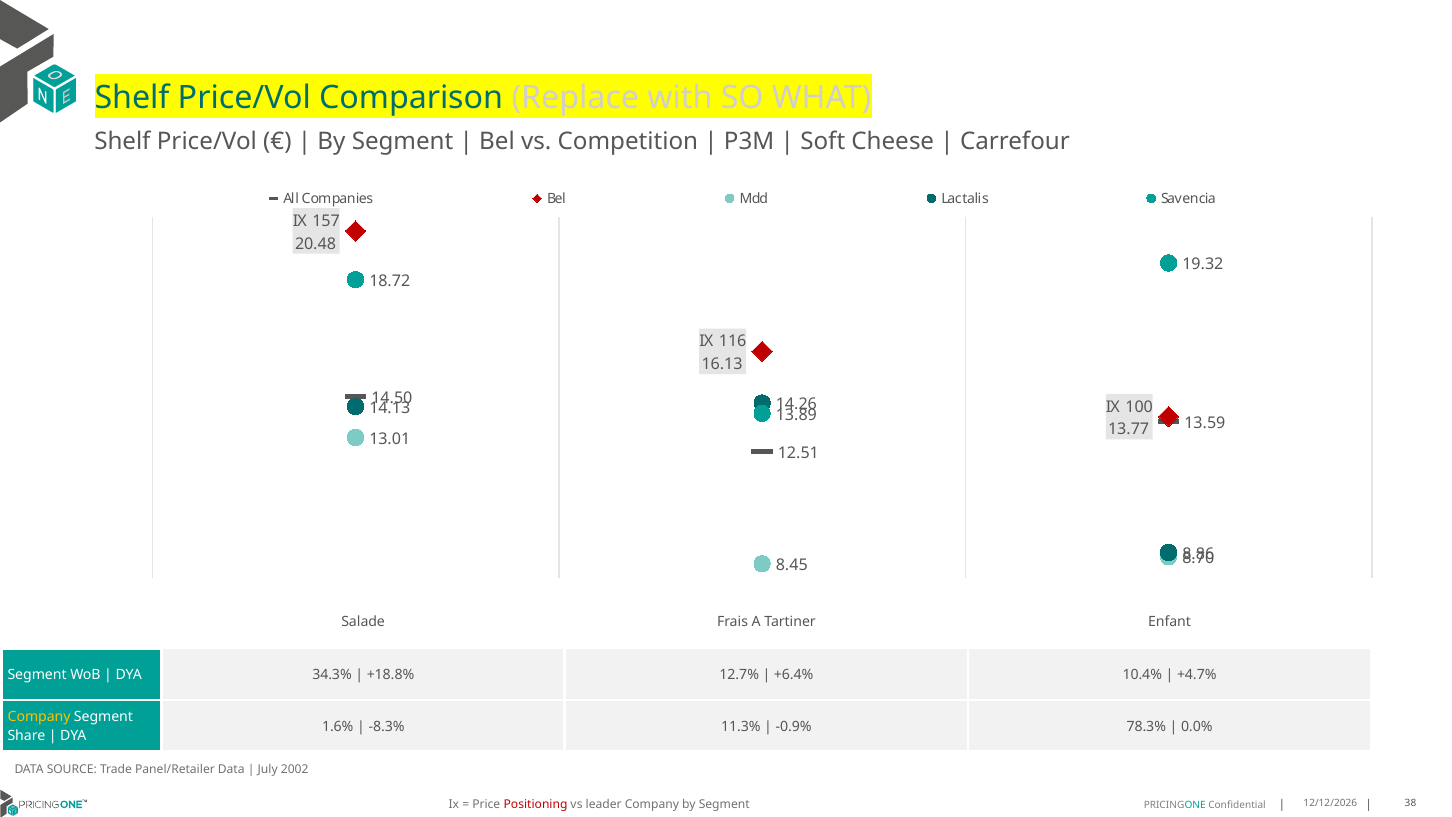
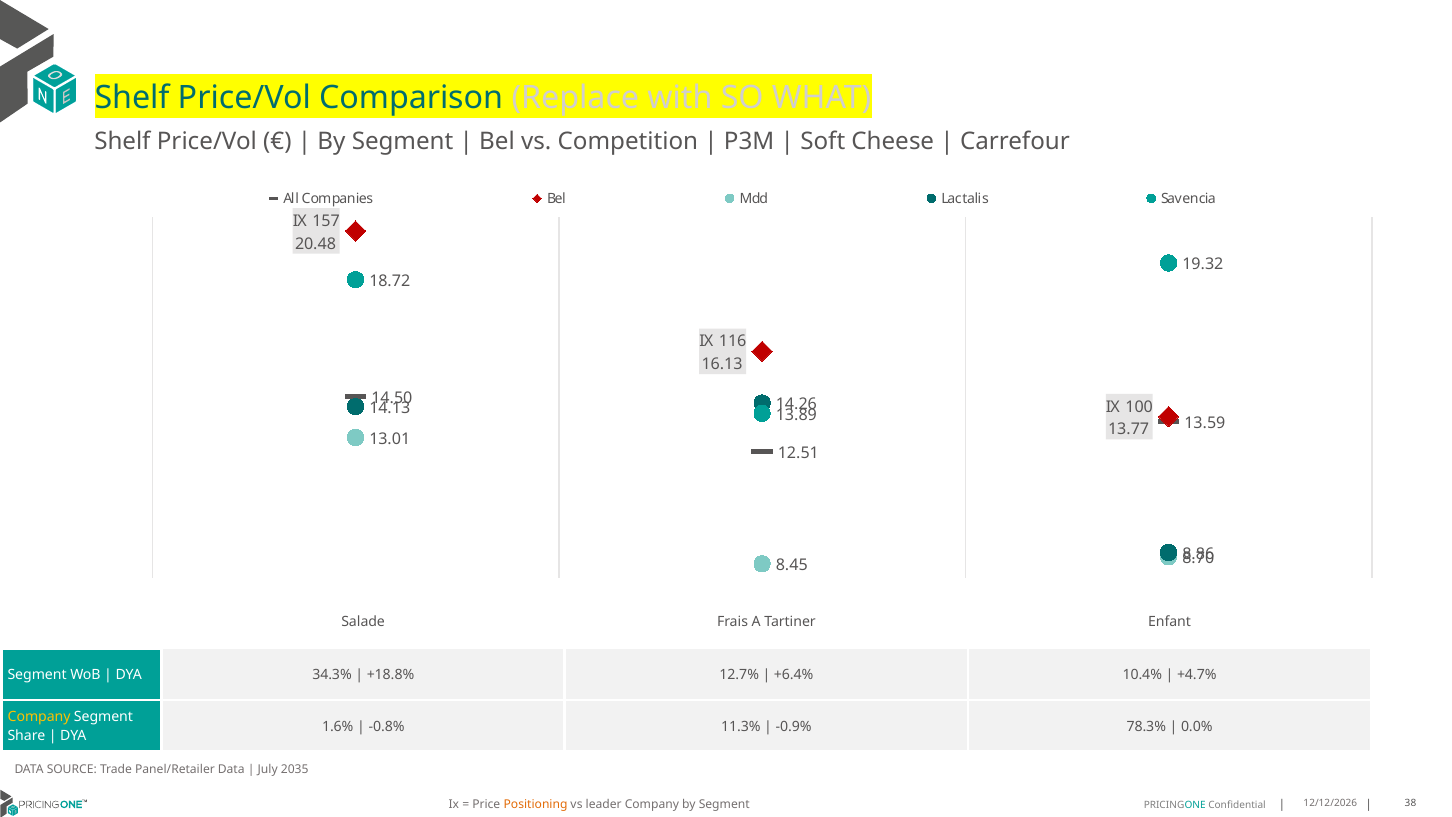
-8.3%: -8.3% -> -0.8% (387, 726)
2002: 2002 -> 2035 (295, 769)
Positioning colour: red -> orange (536, 804)
